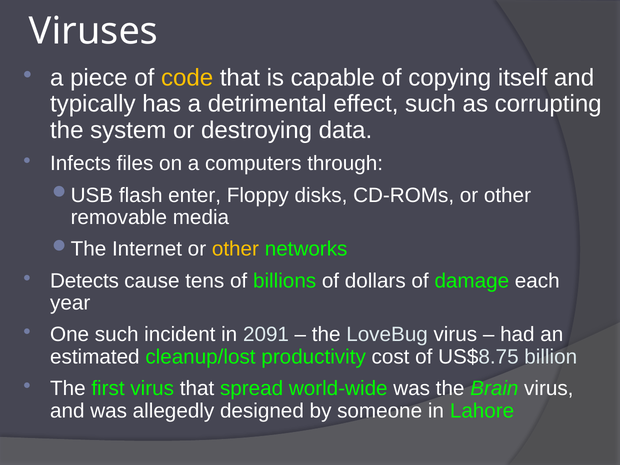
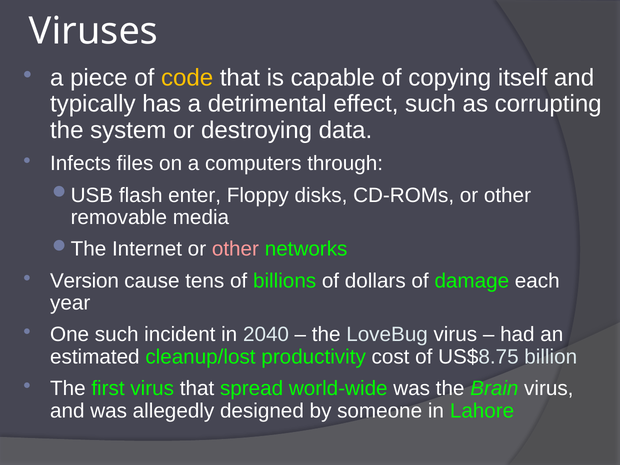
other colour: yellow -> pink (235, 249)
Detects: Detects -> Version (84, 281)
2091: 2091 -> 2040 (266, 335)
